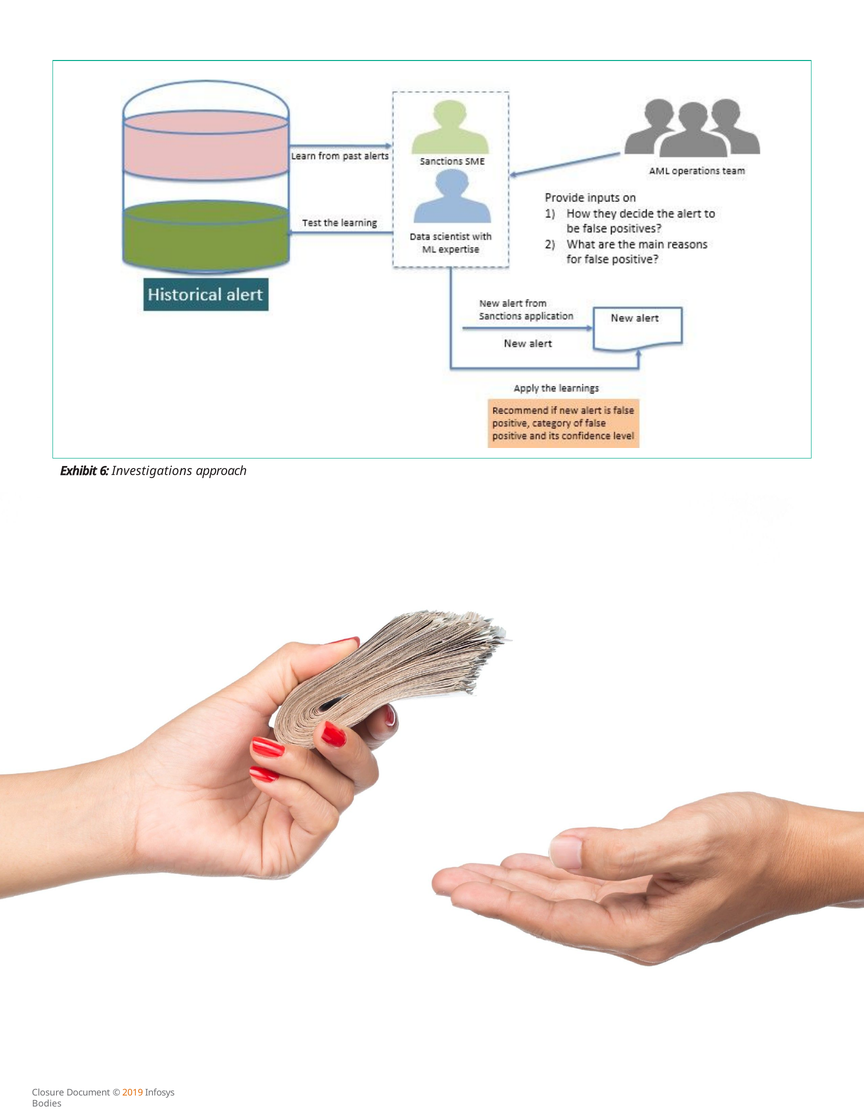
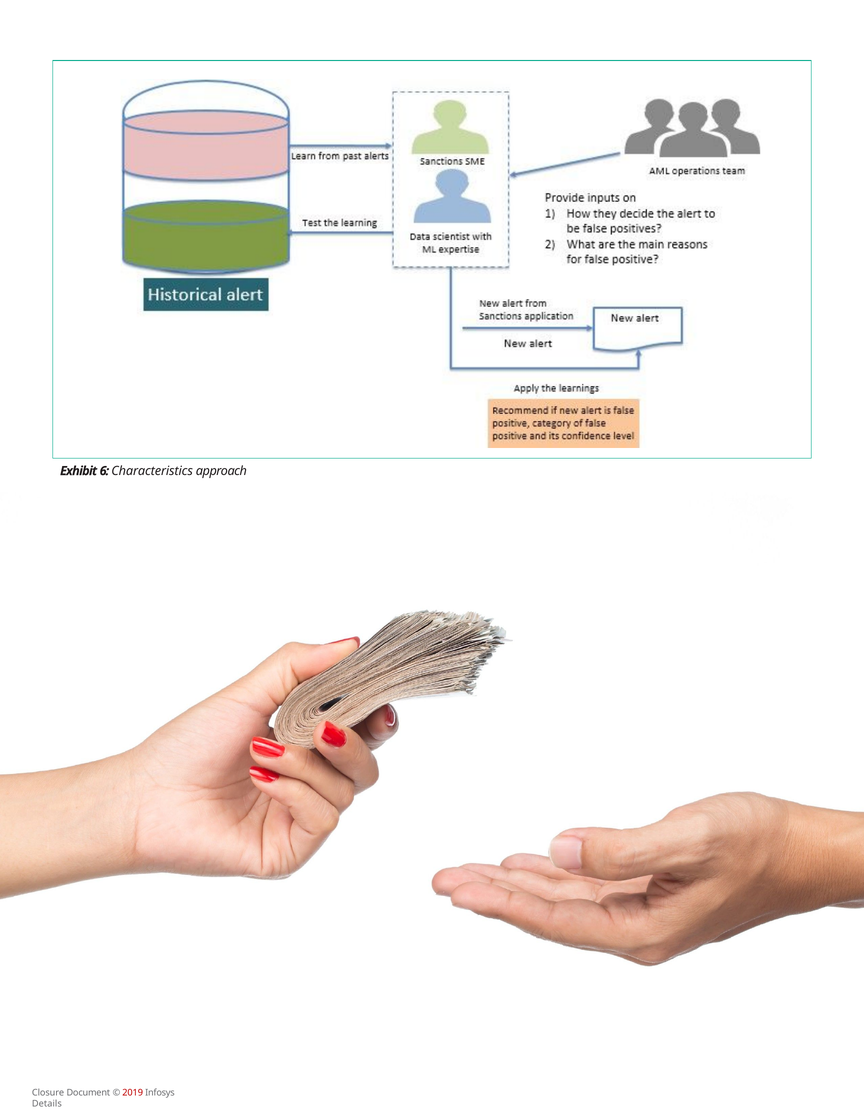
Investigations: Investigations -> Characteristics (152, 471)
2019 colour: orange -> red (133, 1092)
Bodies: Bodies -> Details (47, 1103)
